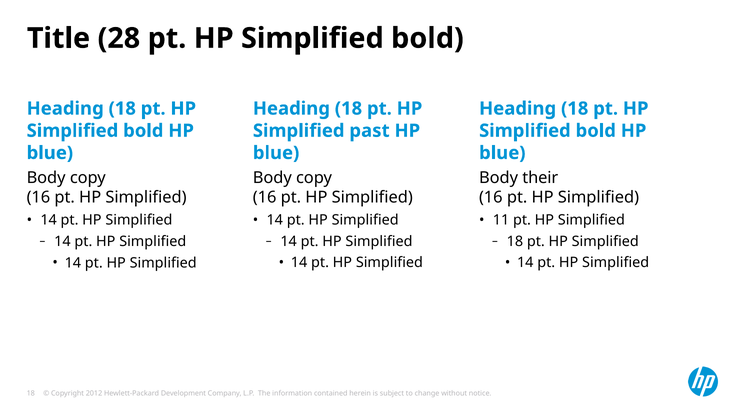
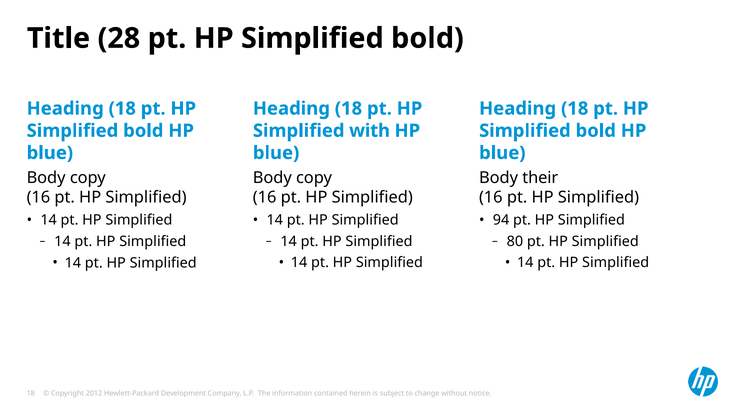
past: past -> with (370, 131)
11: 11 -> 94 (501, 220)
18: 18 -> 80 (515, 242)
